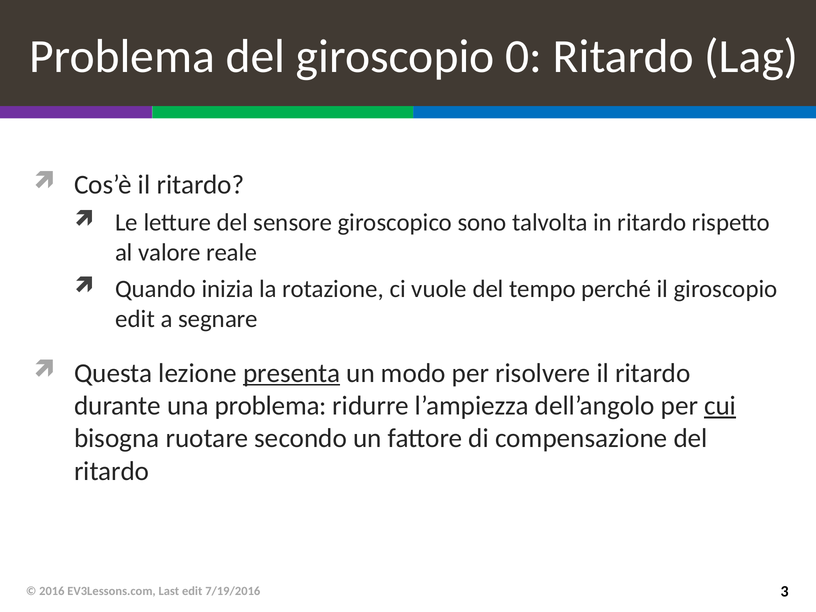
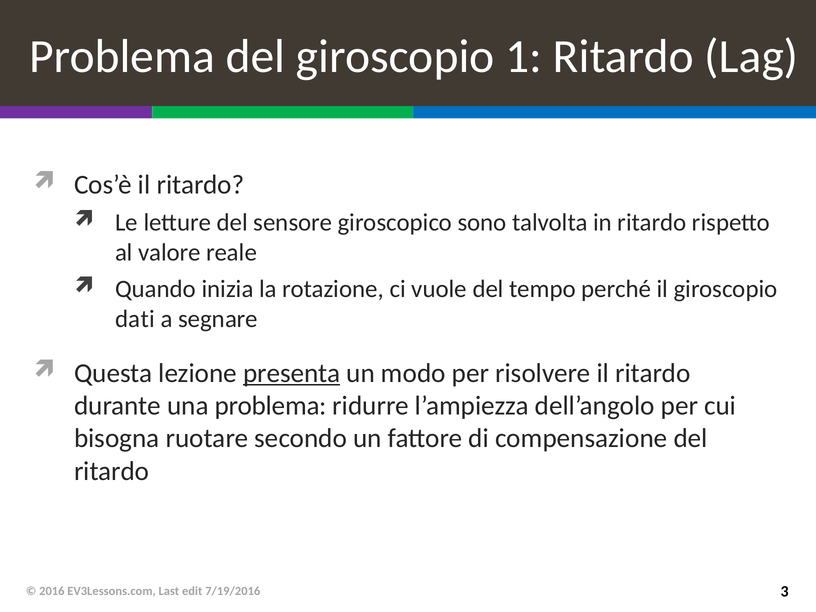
0: 0 -> 1 (524, 56)
edit: edit -> dati (135, 319)
cui underline: present -> none (720, 406)
